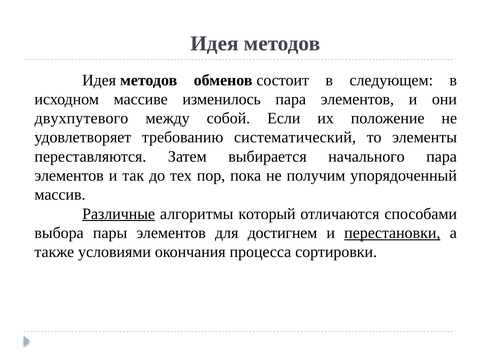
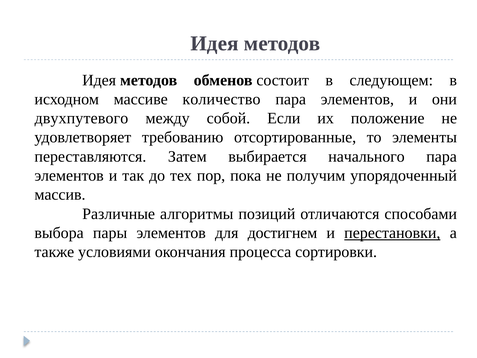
изменилось: изменилось -> количество (222, 99)
систематический: систематический -> отсортированные (295, 137)
Различные underline: present -> none (119, 214)
который: который -> позиций (267, 214)
